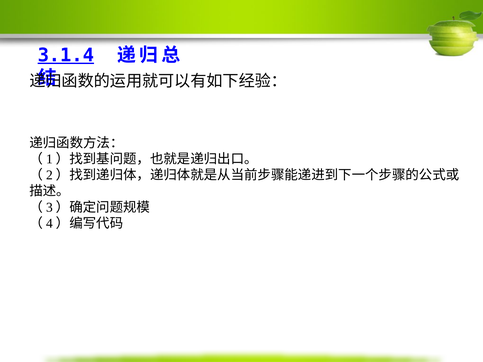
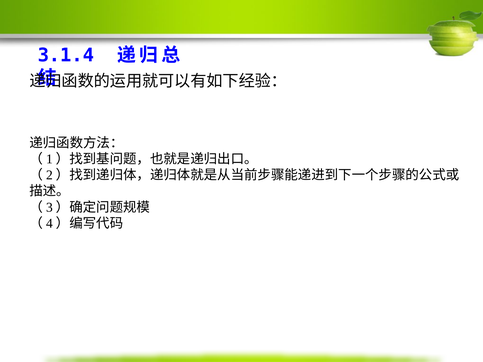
3.1.4 underline: present -> none (66, 55)
